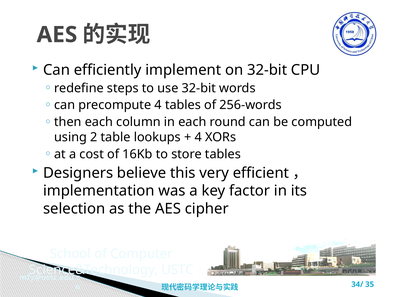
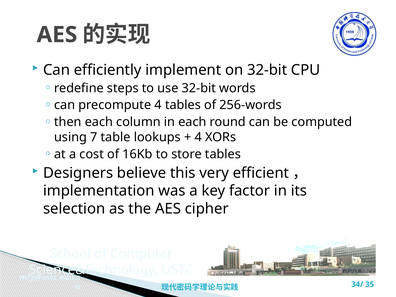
2: 2 -> 7 (94, 137)
